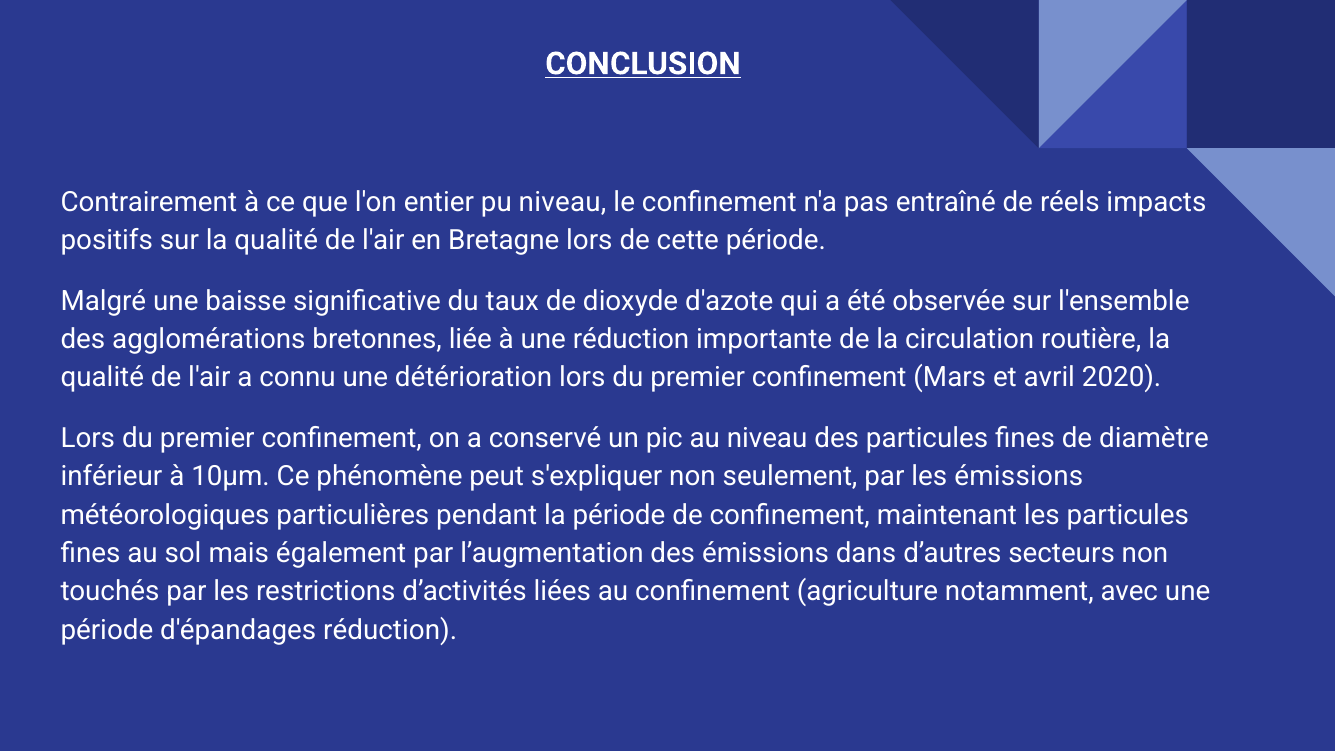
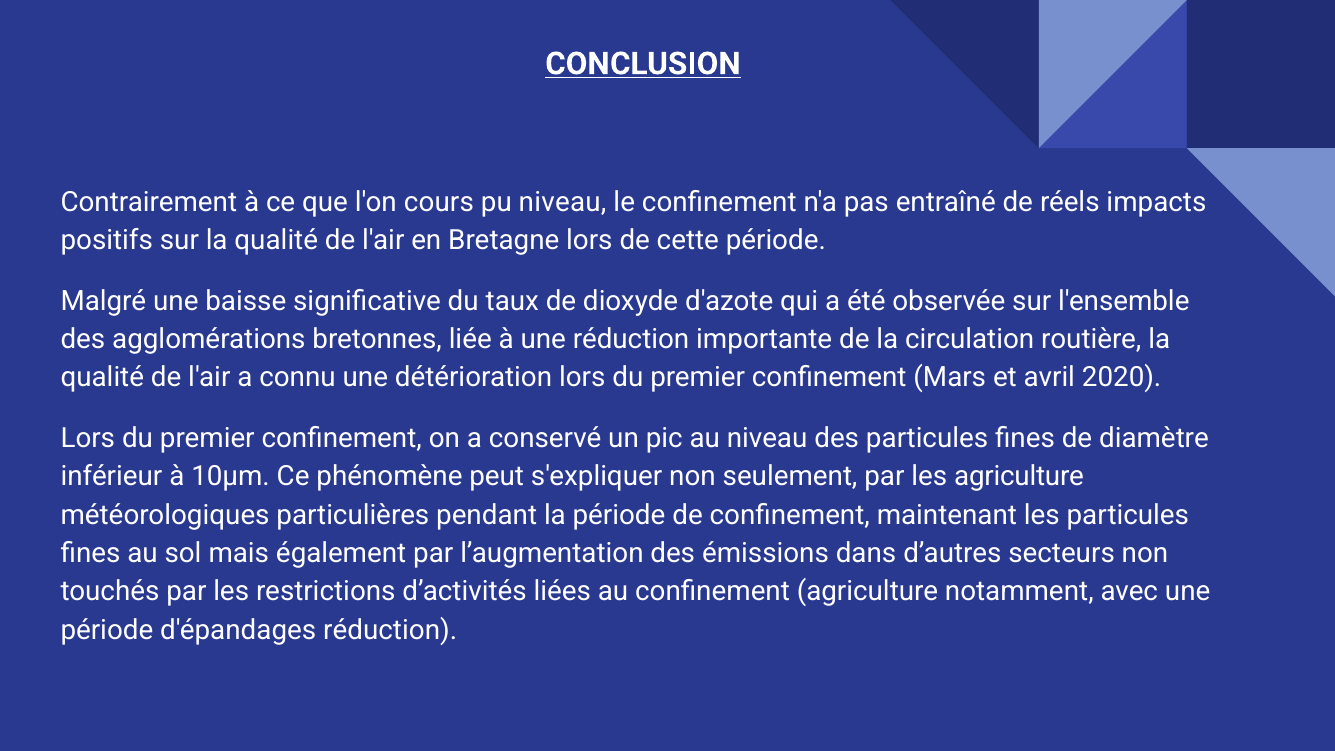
entier: entier -> cours (439, 202)
les émissions: émissions -> agriculture (1019, 477)
